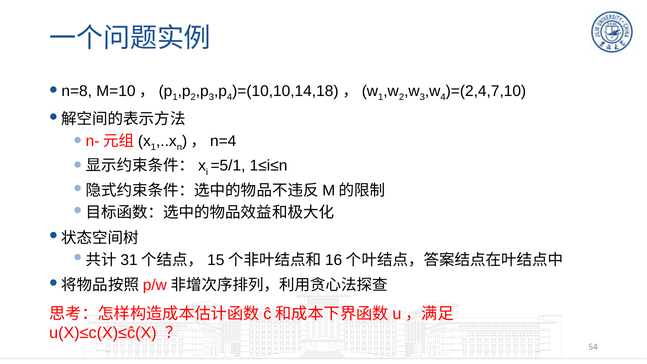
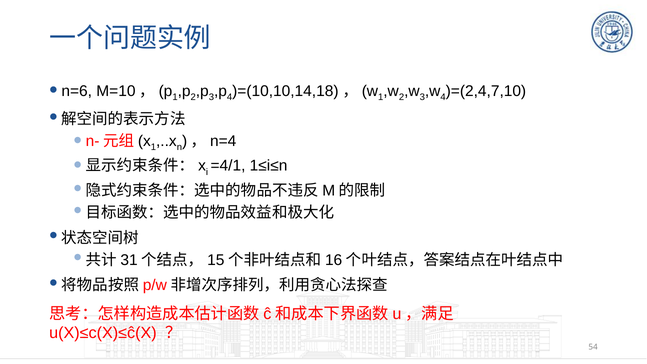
n=8: n=8 -> n=6 (77, 91)
=5/1: =5/1 -> =4/1 (228, 166)
